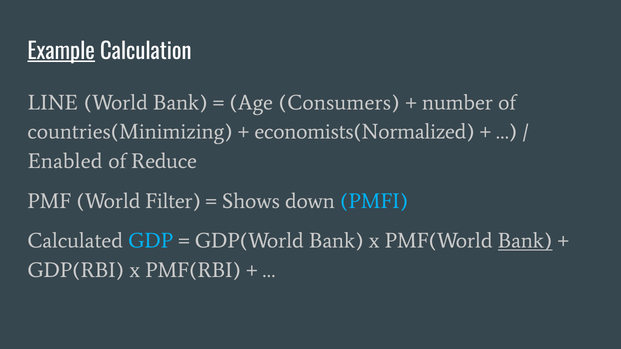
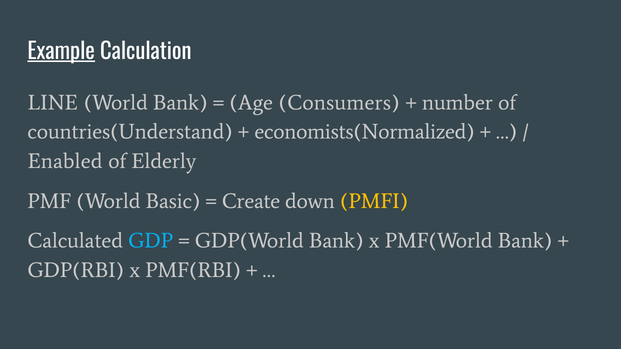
countries(Minimizing: countries(Minimizing -> countries(Understand (130, 132)
Reduce: Reduce -> Elderly (164, 162)
Filter: Filter -> Basic (173, 201)
Shows: Shows -> Create (251, 201)
PMFI colour: light blue -> yellow (374, 201)
Bank underline: present -> none (525, 241)
